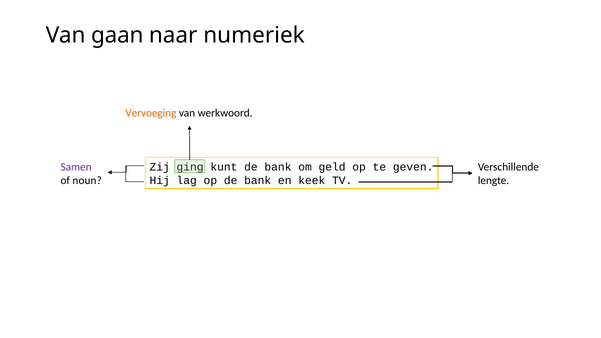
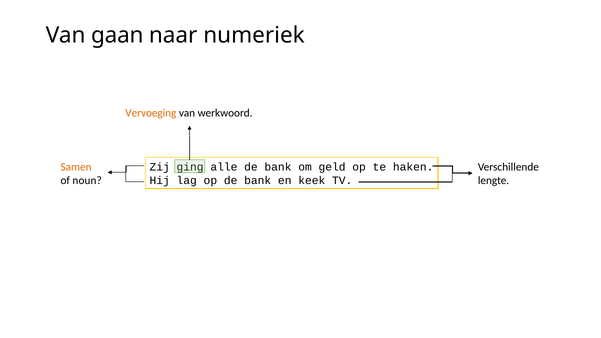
Samen colour: purple -> orange (76, 167)
kunt: kunt -> alle (224, 167)
geven: geven -> haken (413, 167)
